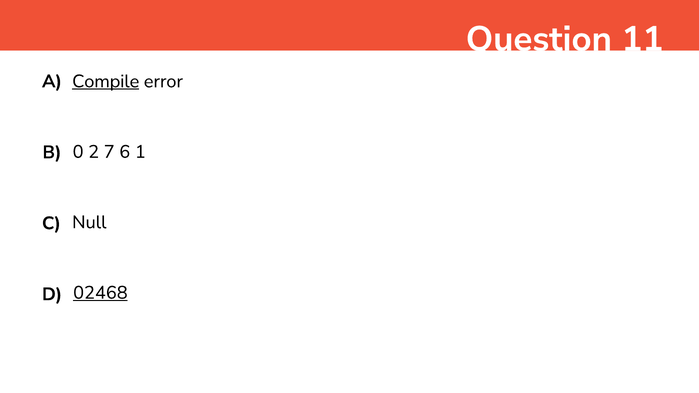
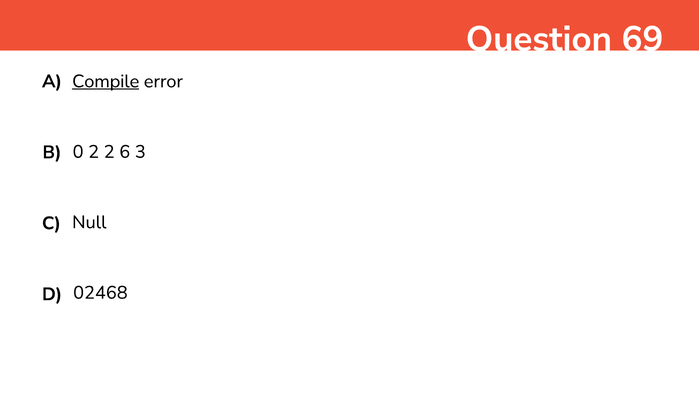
11: 11 -> 69 (642, 39)
2 7: 7 -> 2 (109, 152)
1: 1 -> 3 (140, 152)
02468 underline: present -> none (100, 293)
